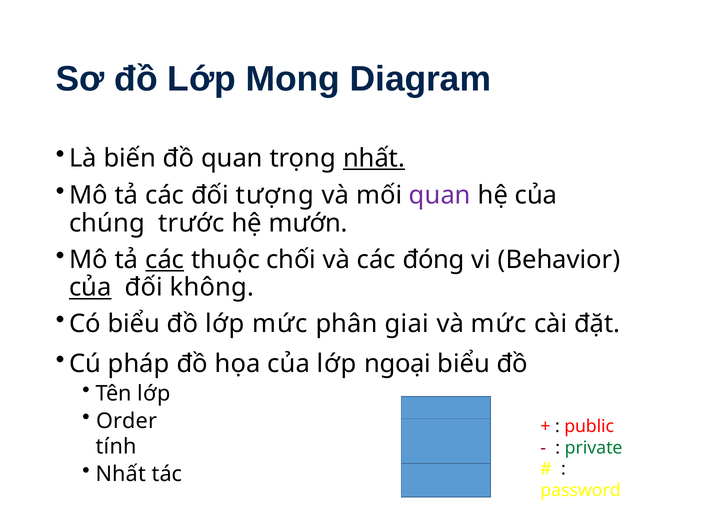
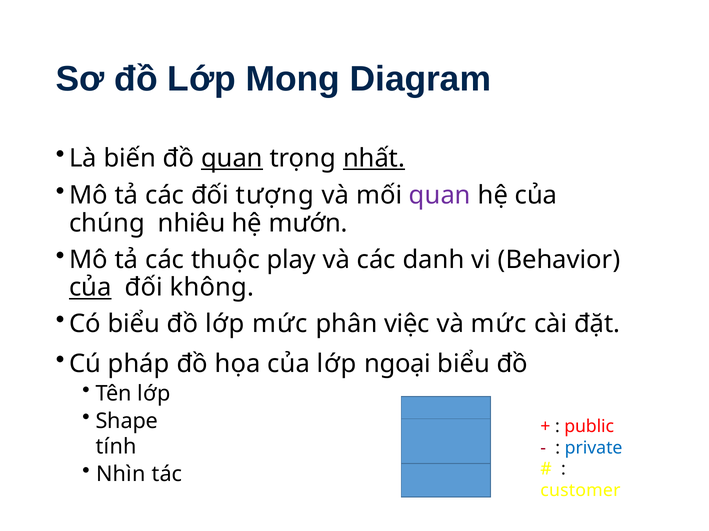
quan underline: none -> present (232, 159)
trước: trước -> nhiêu (192, 223)
các underline: present -> none (165, 260)
chối: chối -> play (291, 260)
đóng: đóng -> danh (433, 260)
giai: giai -> việc (407, 324)
Order: Order -> Shape (127, 421)
private colour: green -> blue (594, 448)
Nhất: Nhất -> Nhìn (121, 475)
password: password -> customer (580, 491)
